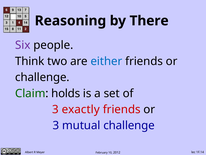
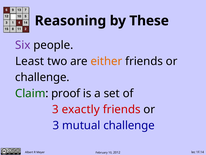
There: There -> These (149, 21)
Think: Think -> Least (30, 61)
either colour: blue -> orange (106, 61)
holds: holds -> proof (66, 93)
